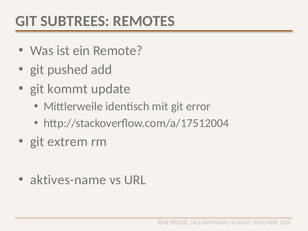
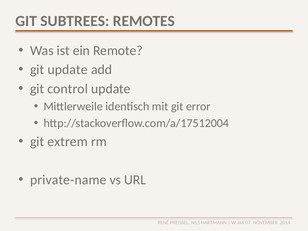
git pushed: pushed -> update (68, 70)
kommt: kommt -> control (68, 89)
aktives-name: aktives-name -> private-name (68, 180)
